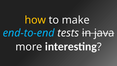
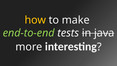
end-to-end colour: light blue -> light green (29, 33)
